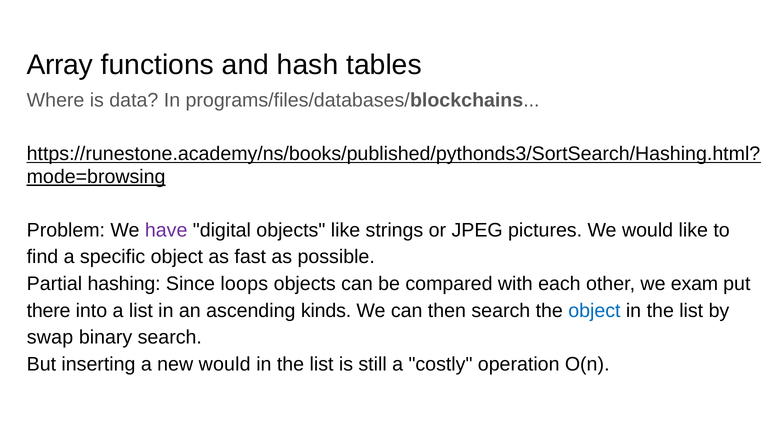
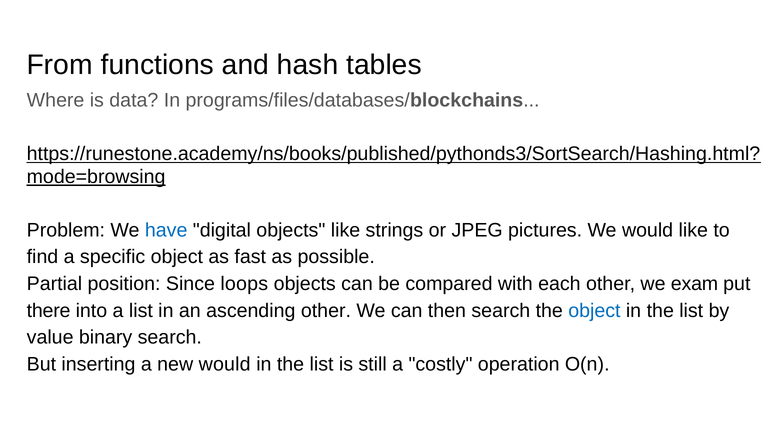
Array: Array -> From (60, 65)
have colour: purple -> blue (166, 230)
hashing: hashing -> position (124, 284)
ascending kinds: kinds -> other (326, 311)
swap: swap -> value (50, 337)
